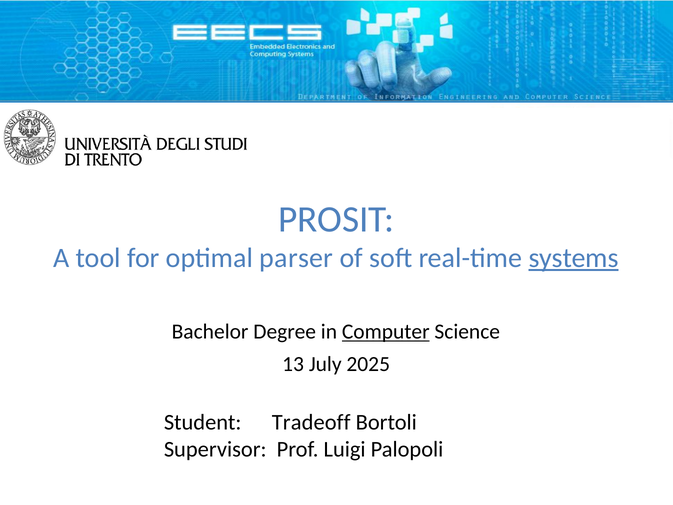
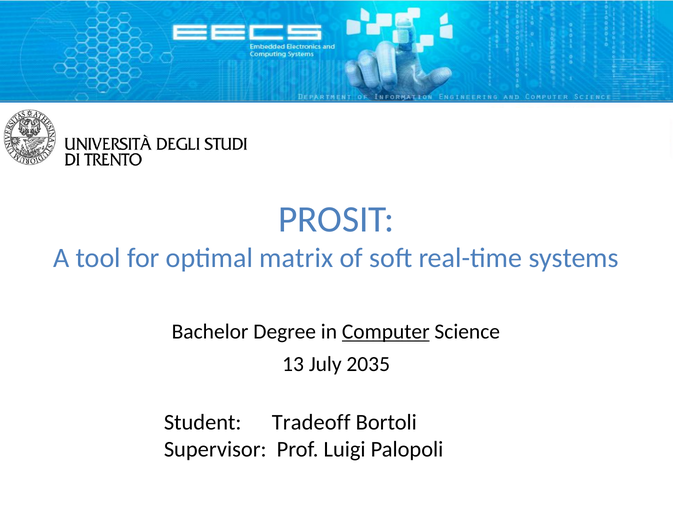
parser: parser -> matrix (296, 258)
systems underline: present -> none (574, 258)
2025: 2025 -> 2035 (368, 364)
